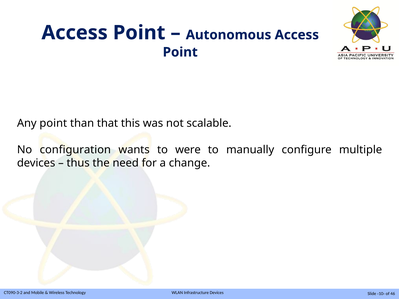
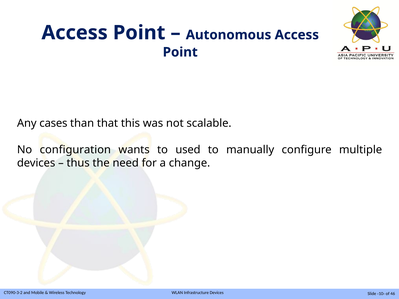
Any point: point -> cases (53, 123)
were: were -> used (188, 150)
